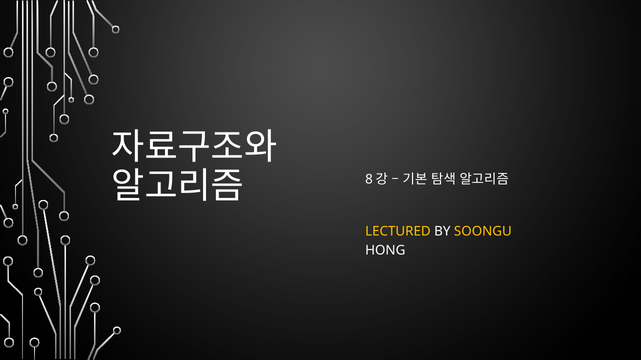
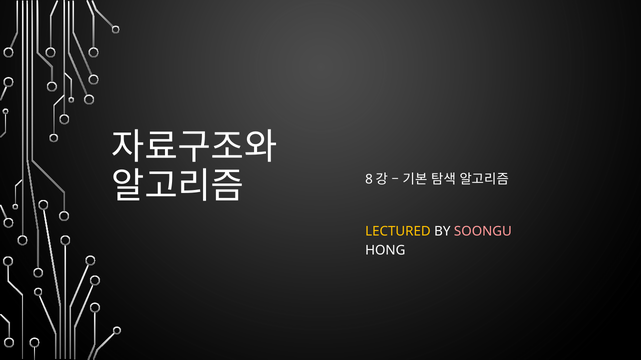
SOONGU colour: yellow -> pink (483, 232)
